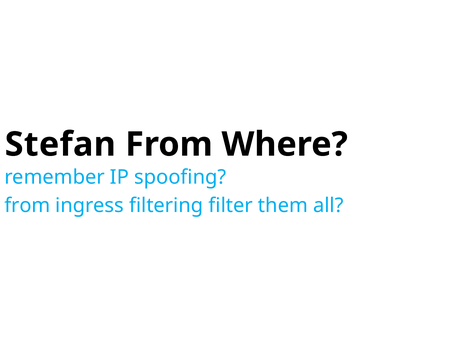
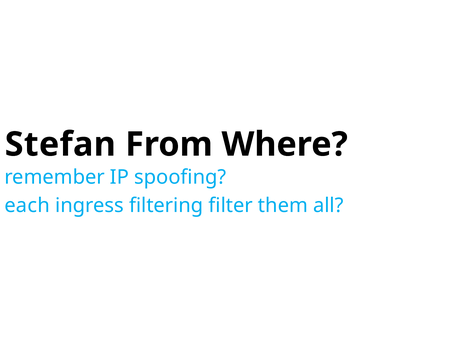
from: from -> each (27, 205)
